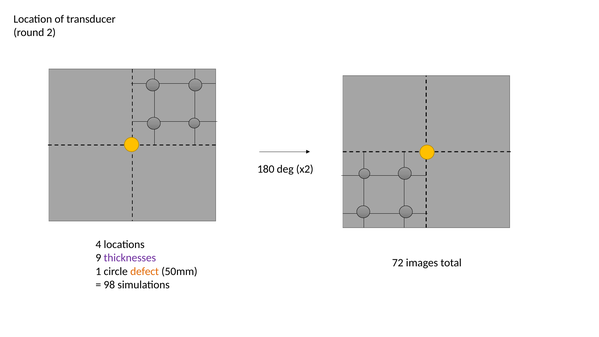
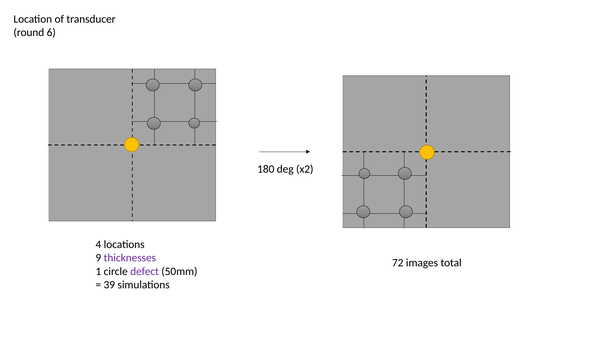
2: 2 -> 6 (51, 33)
defect colour: orange -> purple (145, 271)
98: 98 -> 39 (109, 285)
